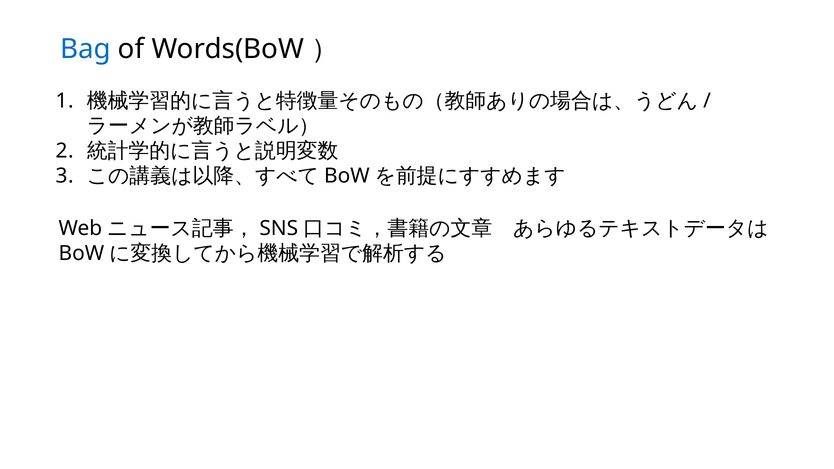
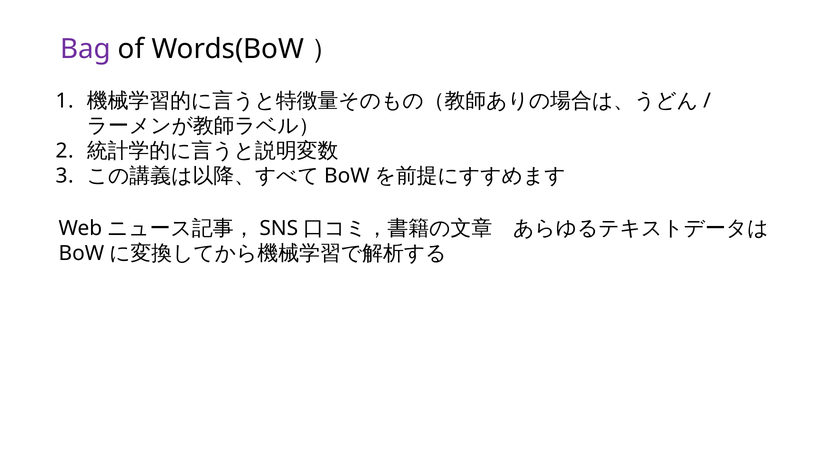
Bag colour: blue -> purple (85, 49)
